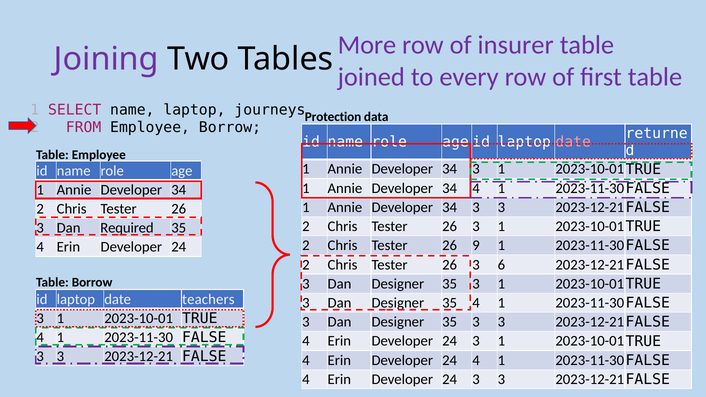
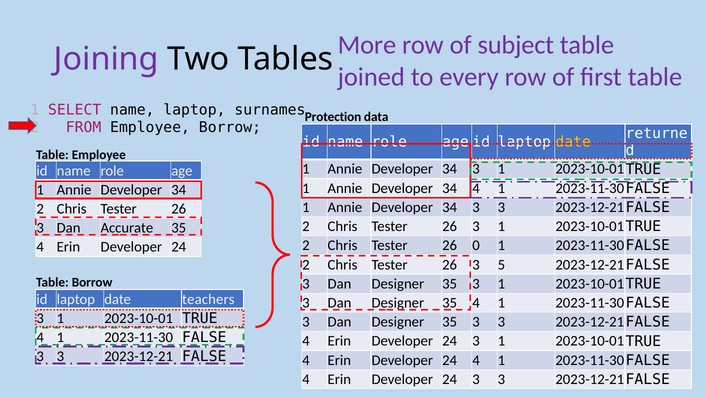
insurer: insurer -> subject (516, 45)
journeys: journeys -> surnames (270, 110)
date colour: pink -> yellow (573, 142)
Required: Required -> Accurate (127, 228)
9: 9 -> 0 (476, 246)
6: 6 -> 5 (501, 265)
